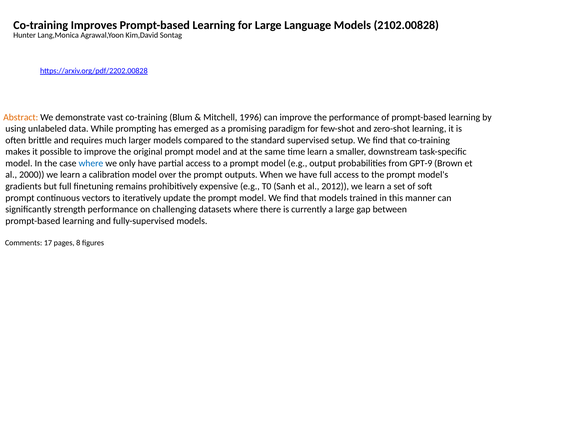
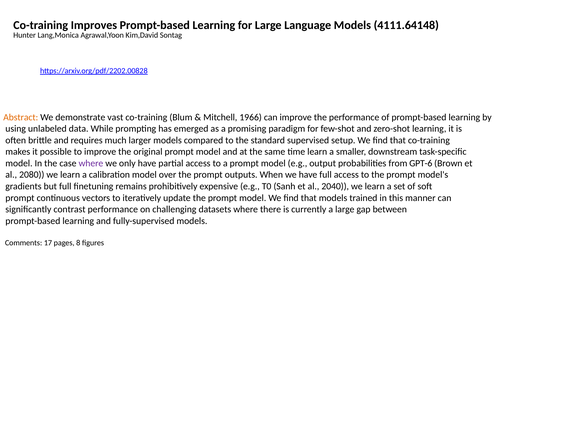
2102.00828: 2102.00828 -> 4111.64148 (406, 25)
1996: 1996 -> 1966 (251, 117)
where colour: blue -> purple (91, 163)
GPT-9: GPT-9 -> GPT-6 (421, 163)
2000: 2000 -> 2080 (32, 175)
2012: 2012 -> 2040 (335, 186)
strength: strength -> contrast (70, 209)
